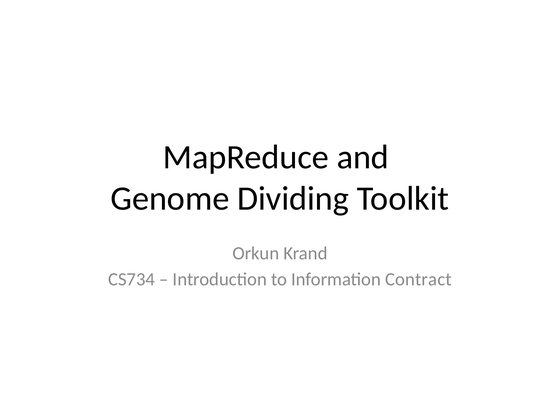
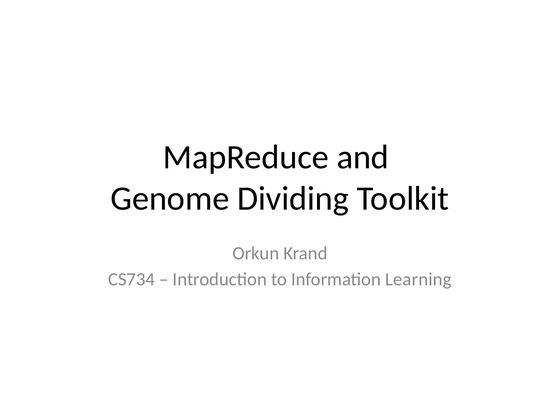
Contract: Contract -> Learning (418, 279)
